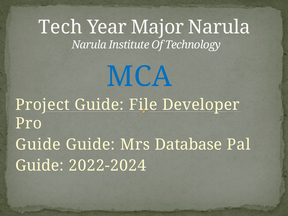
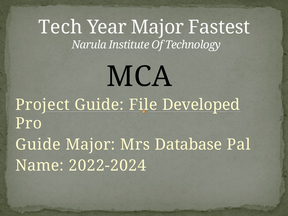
Major Narula: Narula -> Fastest (219, 27)
MCA colour: blue -> black (139, 77)
Developer: Developer -> Developed (201, 105)
Guide Guide: Guide -> Major (90, 145)
Guide: Guide -> Name (39, 166)
